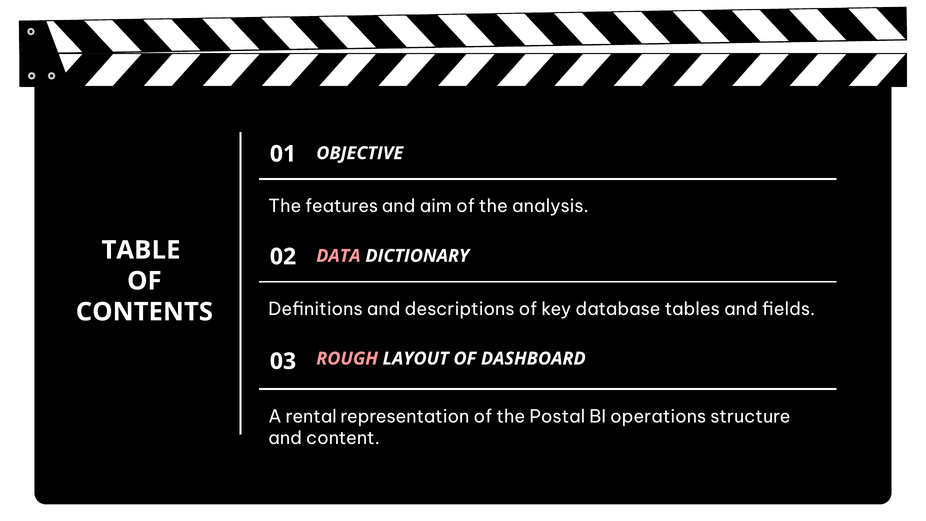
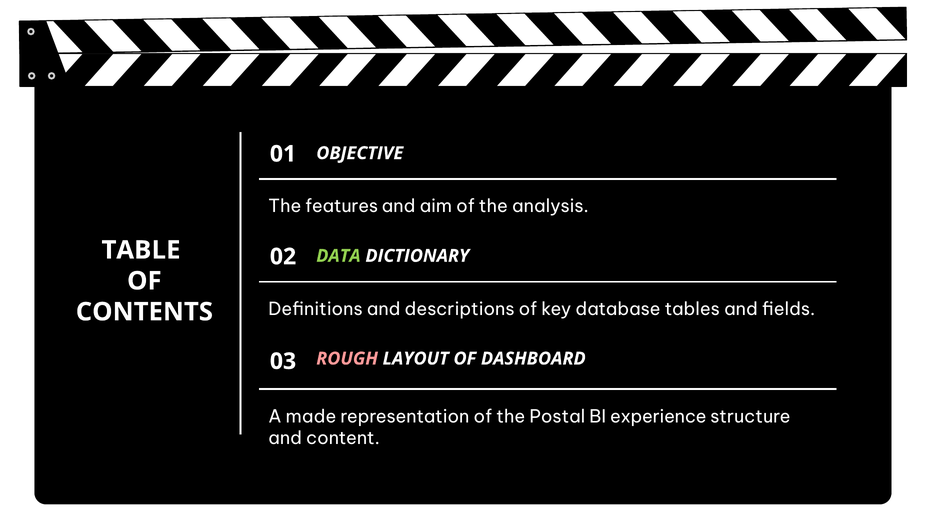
DATA colour: pink -> light green (338, 256)
rental: rental -> made (311, 417)
operations: operations -> experience (658, 417)
